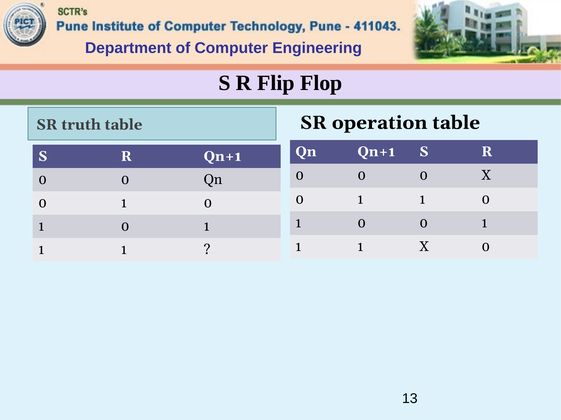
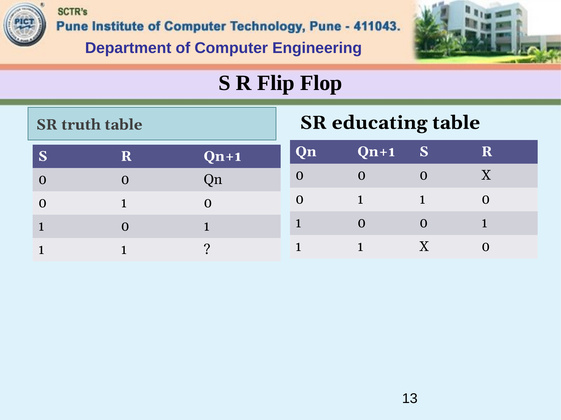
operation: operation -> educating (380, 123)
